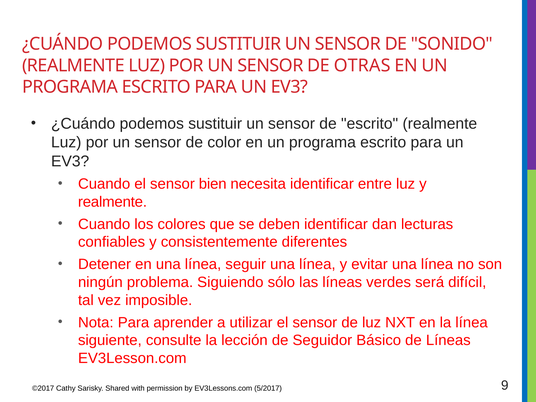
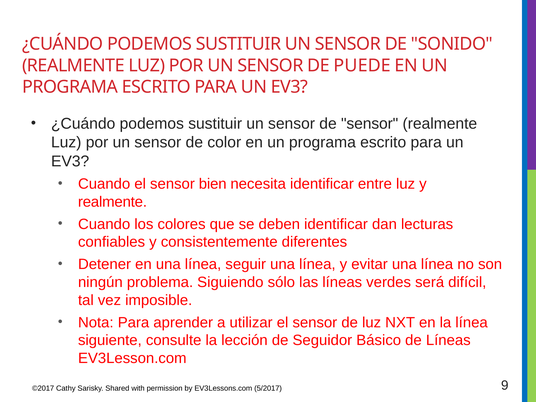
OTRAS: OTRAS -> PUEDE (362, 66)
de escrito: escrito -> sensor (370, 124)
